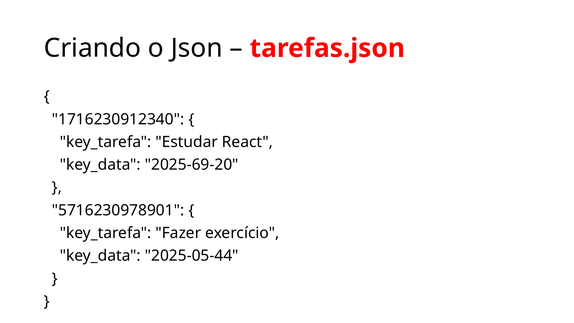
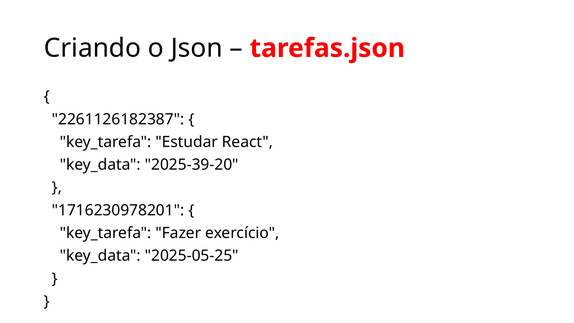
1716230912340: 1716230912340 -> 2261126182387 (118, 119)
2025-69-20: 2025-69-20 -> 2025-39-20 (192, 165)
5716230978901: 5716230978901 -> 1716230978201 (118, 210)
2025-05-44: 2025-05-44 -> 2025-05-25 (192, 256)
